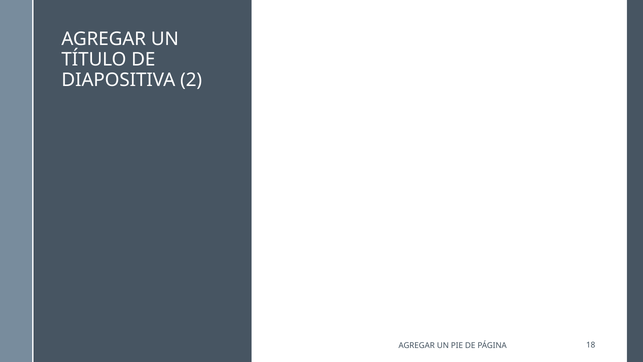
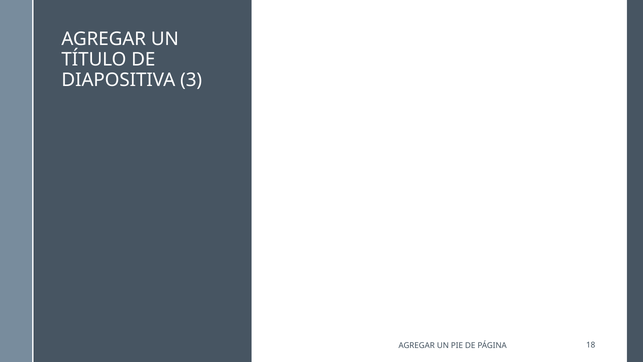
2: 2 -> 3 (191, 80)
